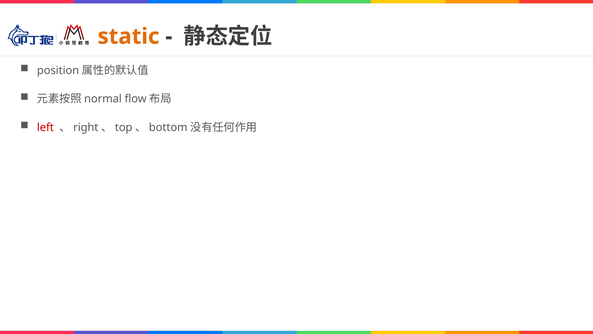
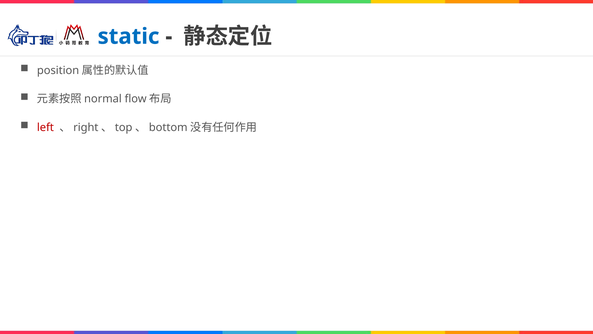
static colour: orange -> blue (129, 36)
